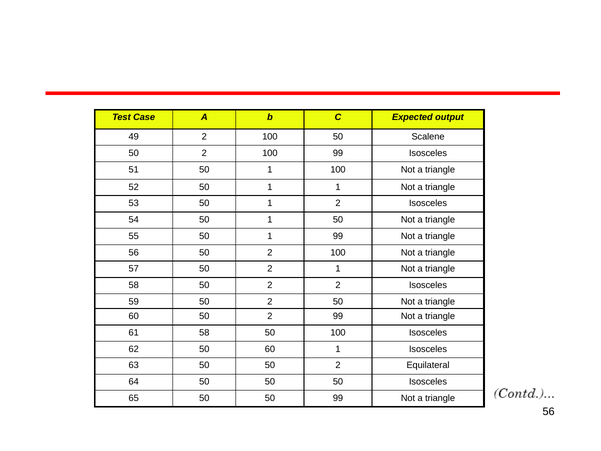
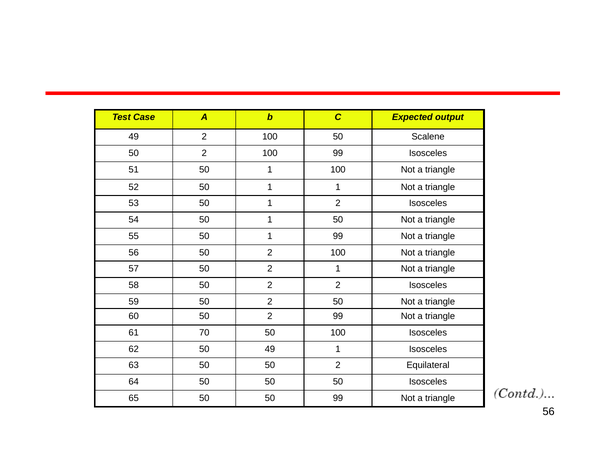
61 58: 58 -> 70 (204, 333)
50 60: 60 -> 49 (270, 349)
